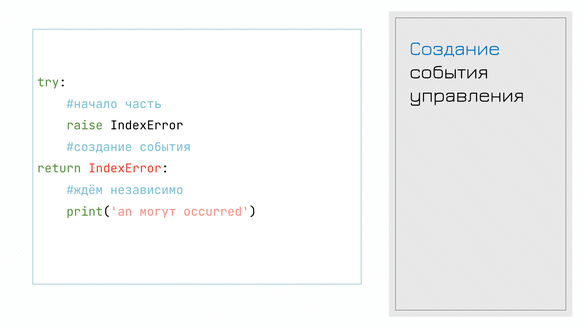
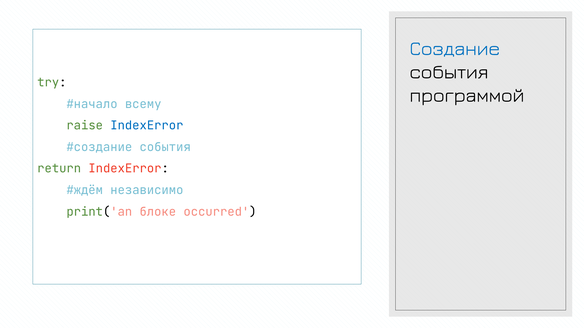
управления: управления -> программой (467, 95)
часть: часть -> всему (143, 104)
IndexError colour: black -> blue (147, 126)
могут: могут -> блоке (158, 212)
